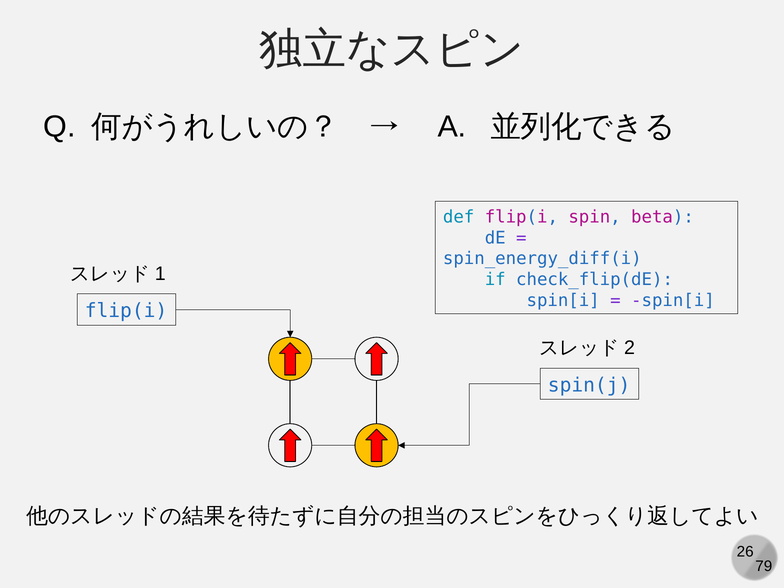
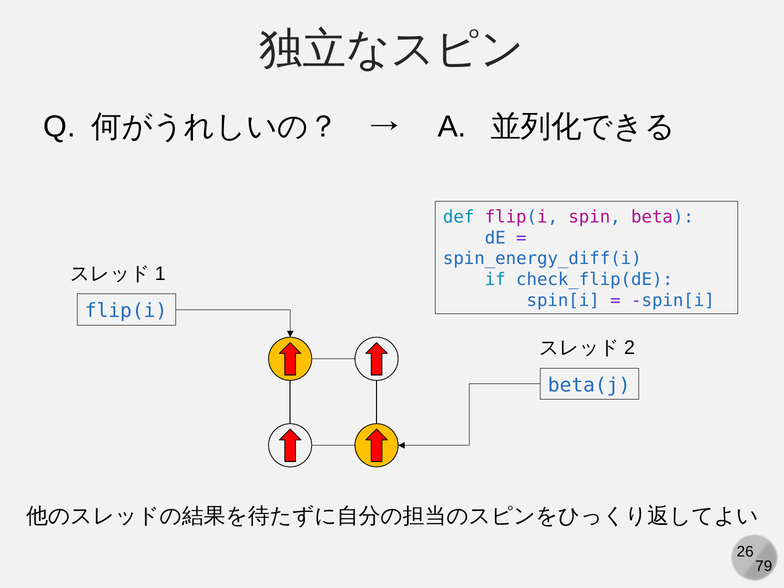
spin(j: spin(j -> beta(j (589, 385)
